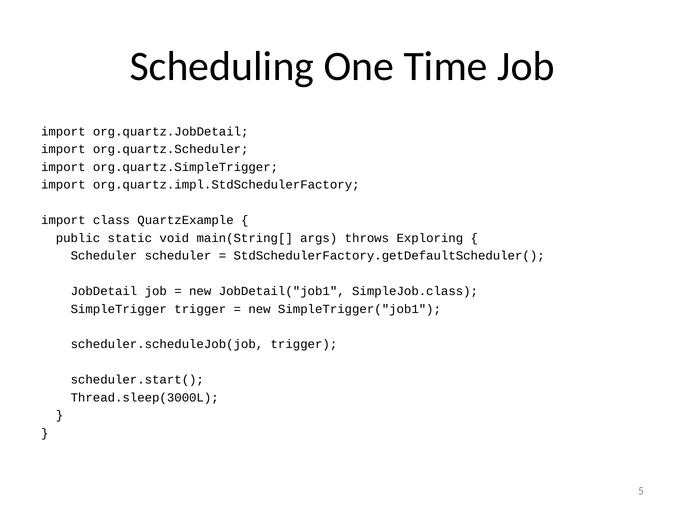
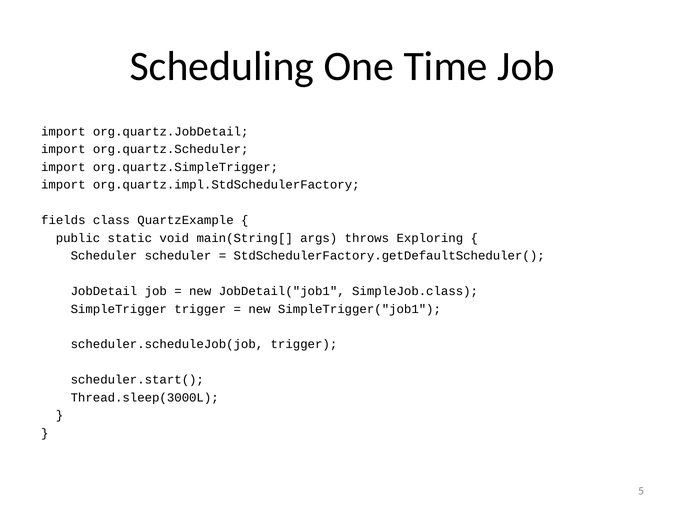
import: import -> fields (63, 220)
